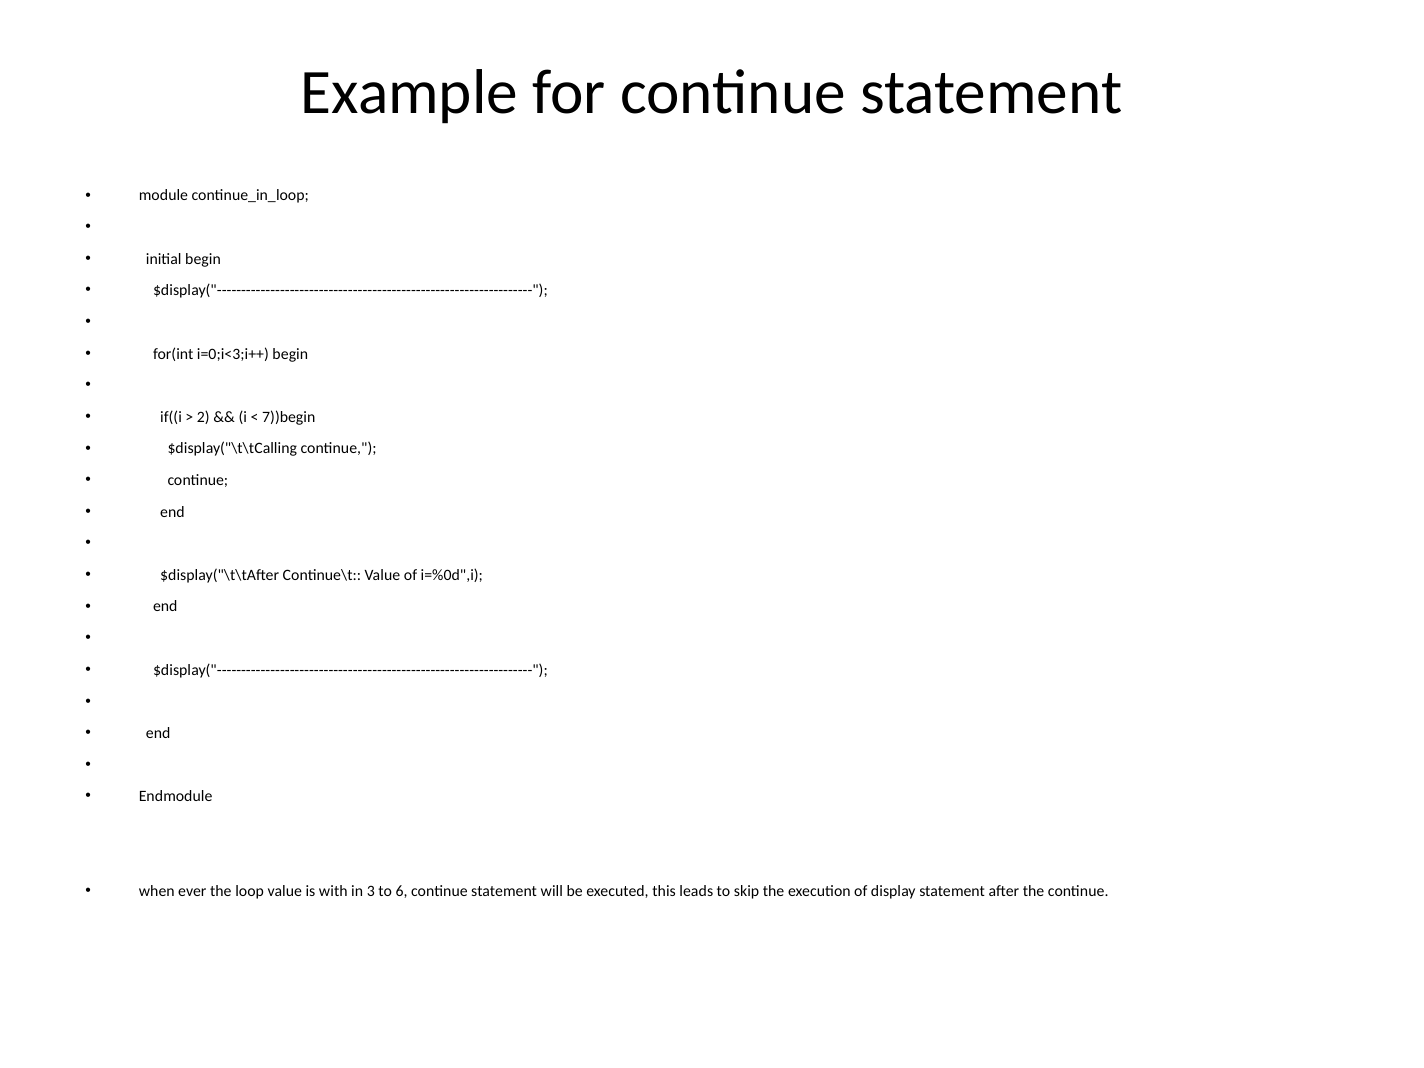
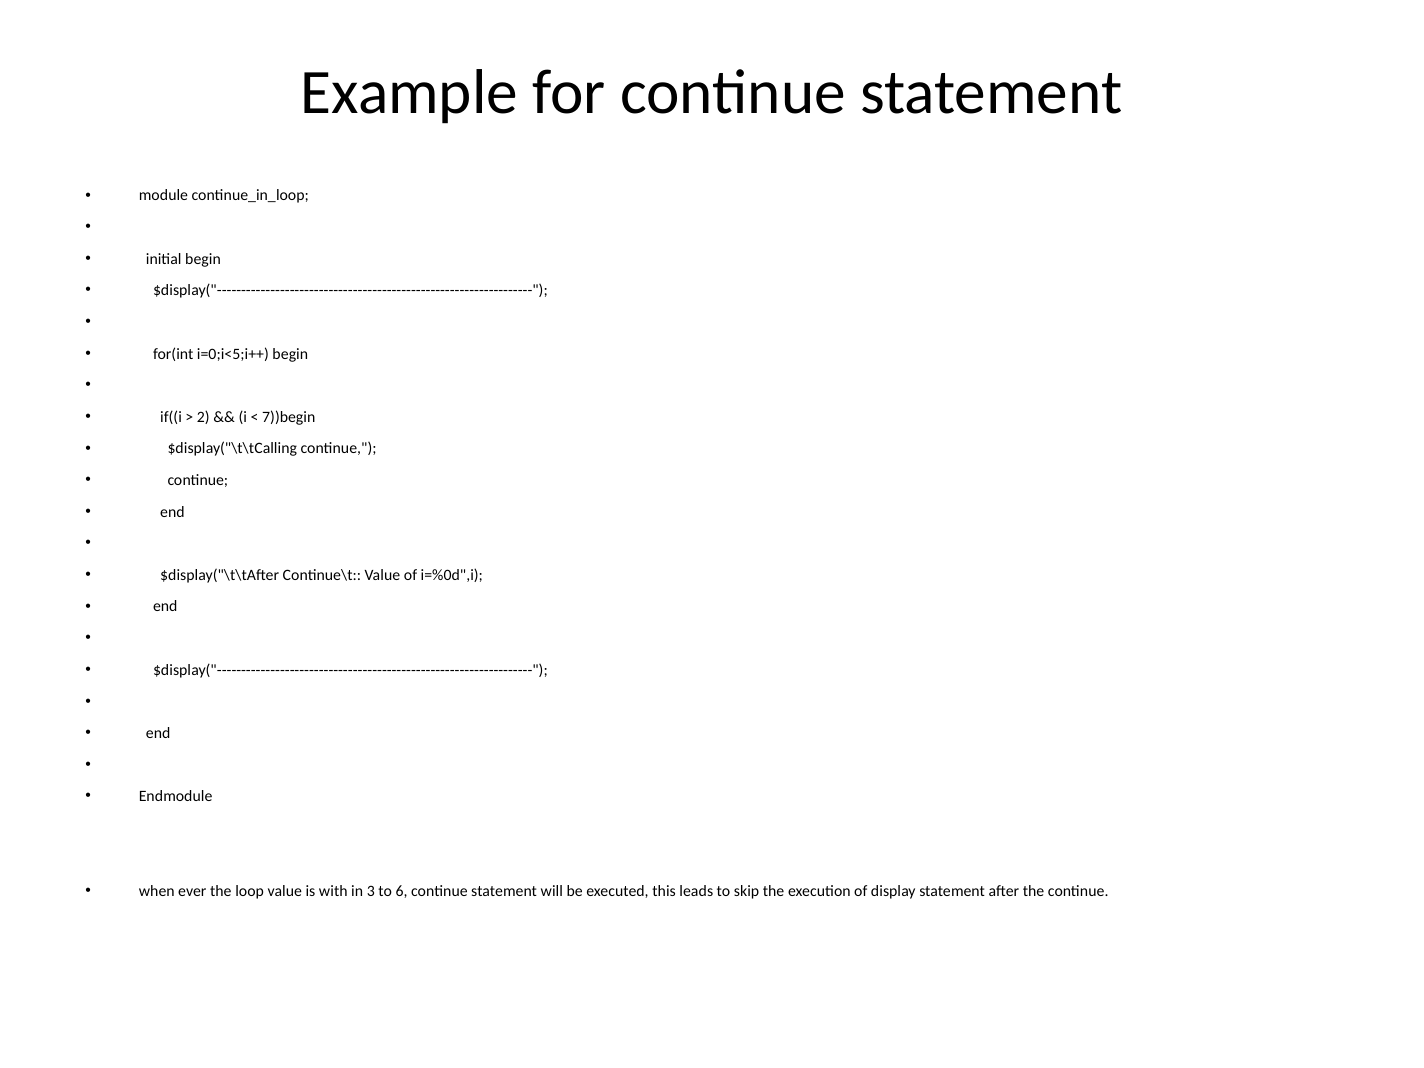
i=0;i<3;i++: i=0;i<3;i++ -> i=0;i<5;i++ (233, 354)
